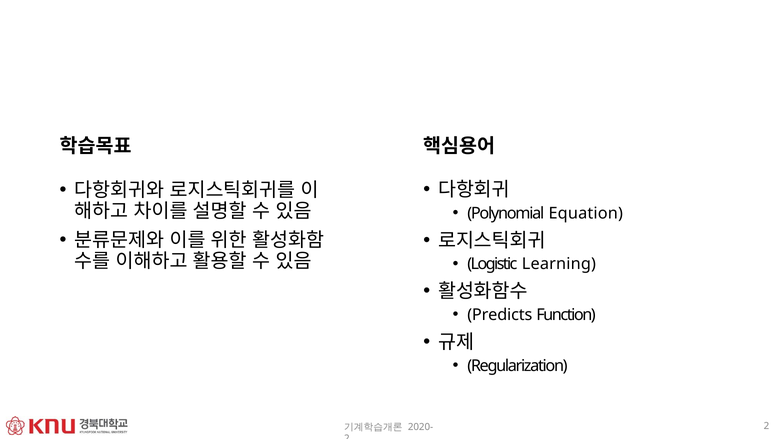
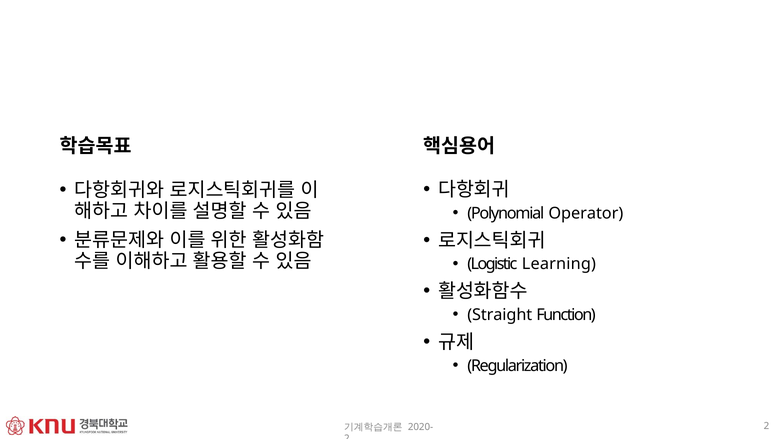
Equation: Equation -> Operator (586, 213)
Predicts: Predicts -> Straight (500, 315)
